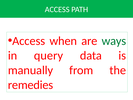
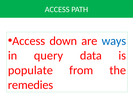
when: when -> down (63, 41)
ways colour: green -> blue (114, 41)
manually: manually -> populate (30, 70)
